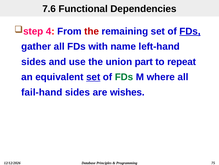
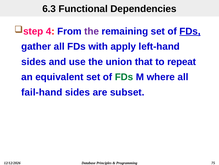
7.6: 7.6 -> 6.3 (49, 9)
the colour: red -> purple (92, 31)
name: name -> apply (123, 46)
part: part -> that (144, 62)
set underline: present -> none (93, 77)
wishes: wishes -> subset (127, 92)
